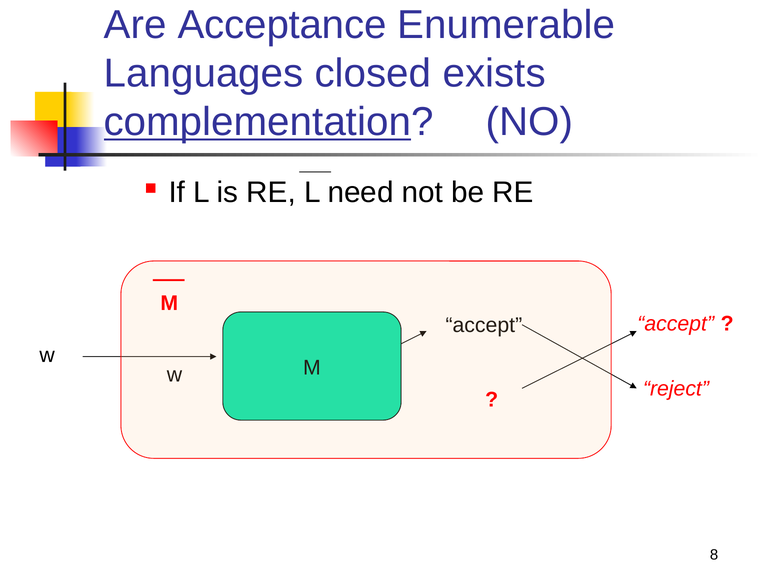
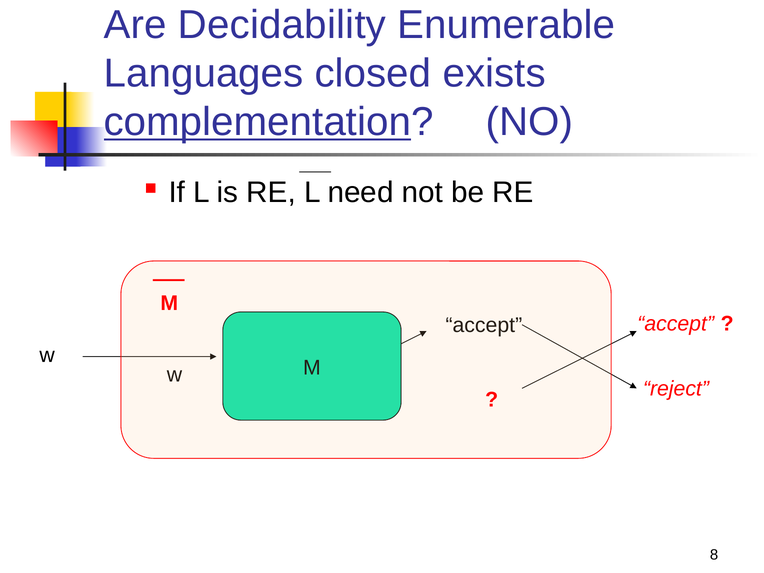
Acceptance: Acceptance -> Decidability (282, 25)
